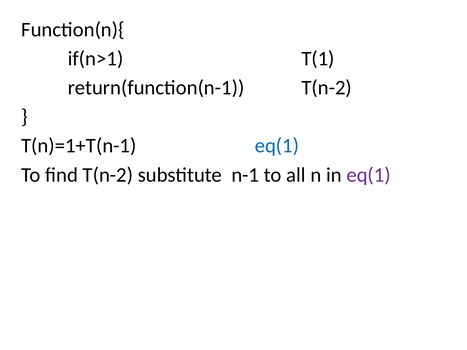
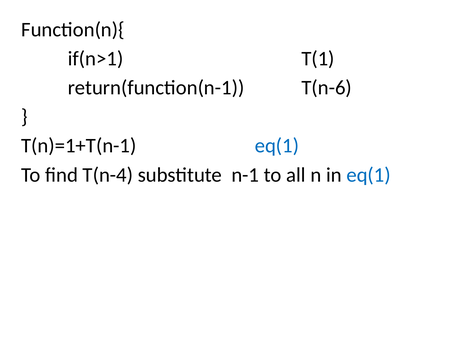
return(function(n-1 T(n-2: T(n-2 -> T(n-6 (327, 88)
find T(n-2: T(n-2 -> T(n-4 (108, 175)
eq(1 colour: purple -> blue (369, 175)
